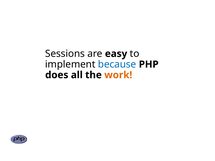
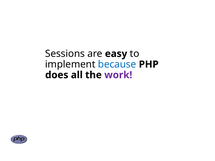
work colour: orange -> purple (118, 75)
